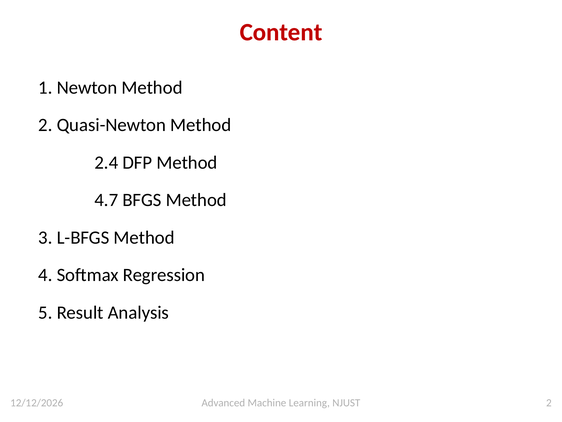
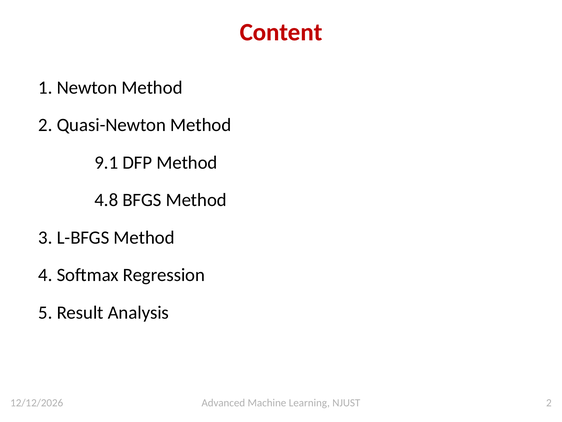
2.4: 2.4 -> 9.1 (106, 162)
4.7: 4.7 -> 4.8 (106, 200)
